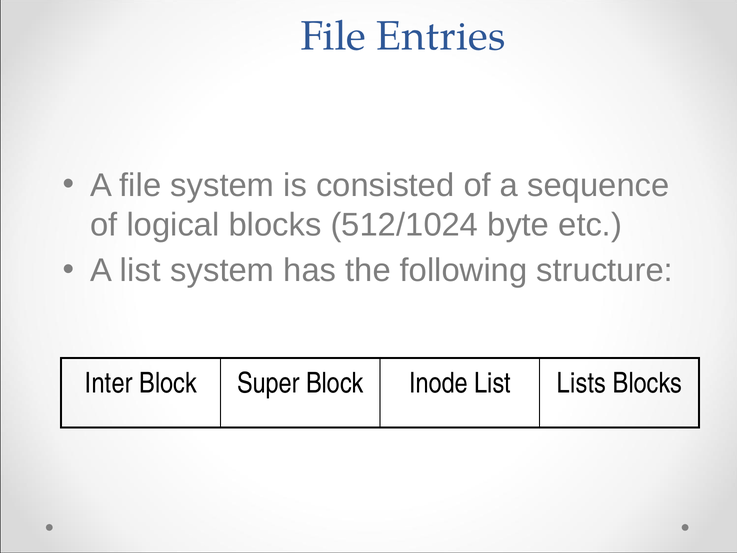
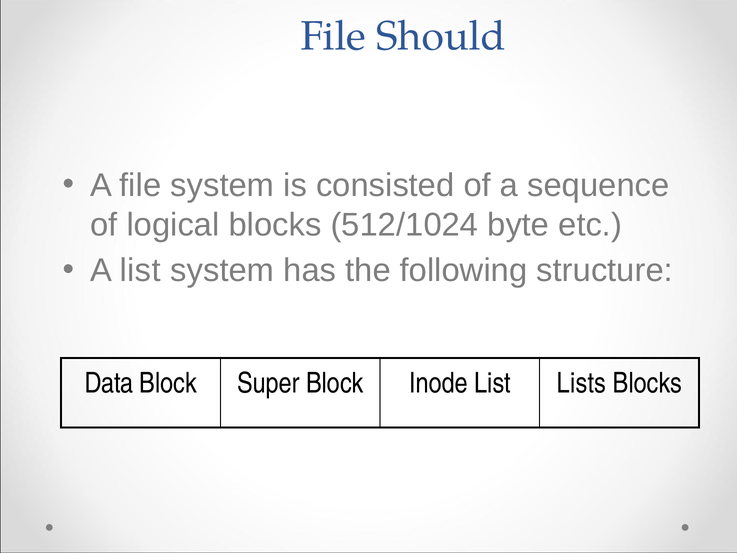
Entries: Entries -> Should (441, 36)
Inter: Inter -> Data (109, 383)
